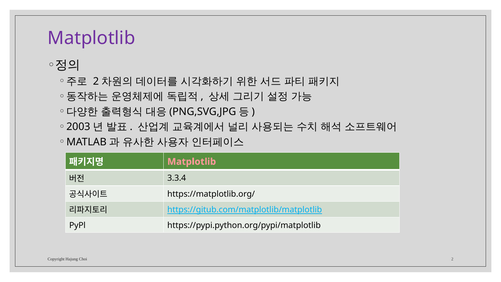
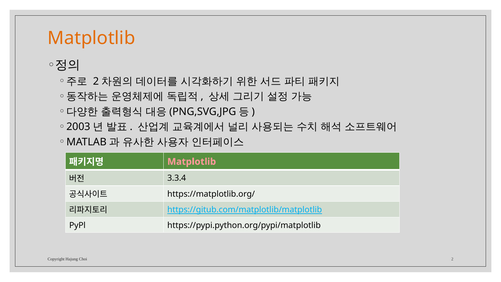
Matplotlib colour: purple -> orange (91, 38)
